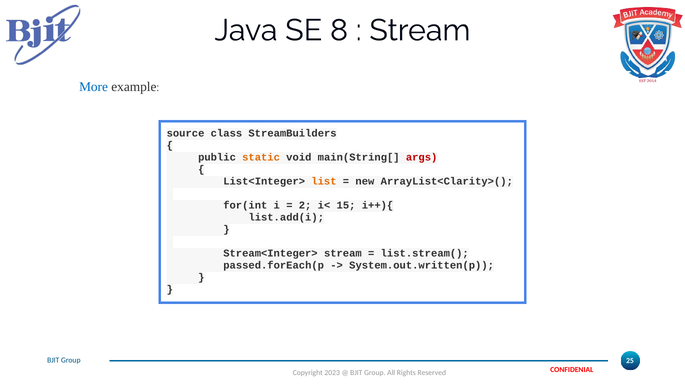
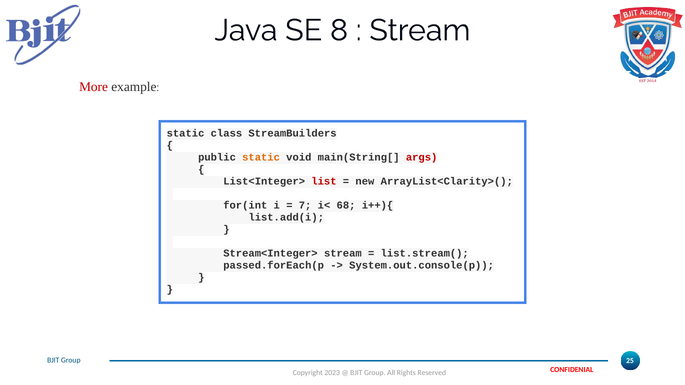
More colour: blue -> red (94, 87)
source: source -> static (186, 133)
list colour: orange -> red (324, 181)
2: 2 -> 7 (305, 205)
15: 15 -> 68 (346, 205)
System.out.written(p: System.out.written(p -> System.out.console(p (422, 265)
